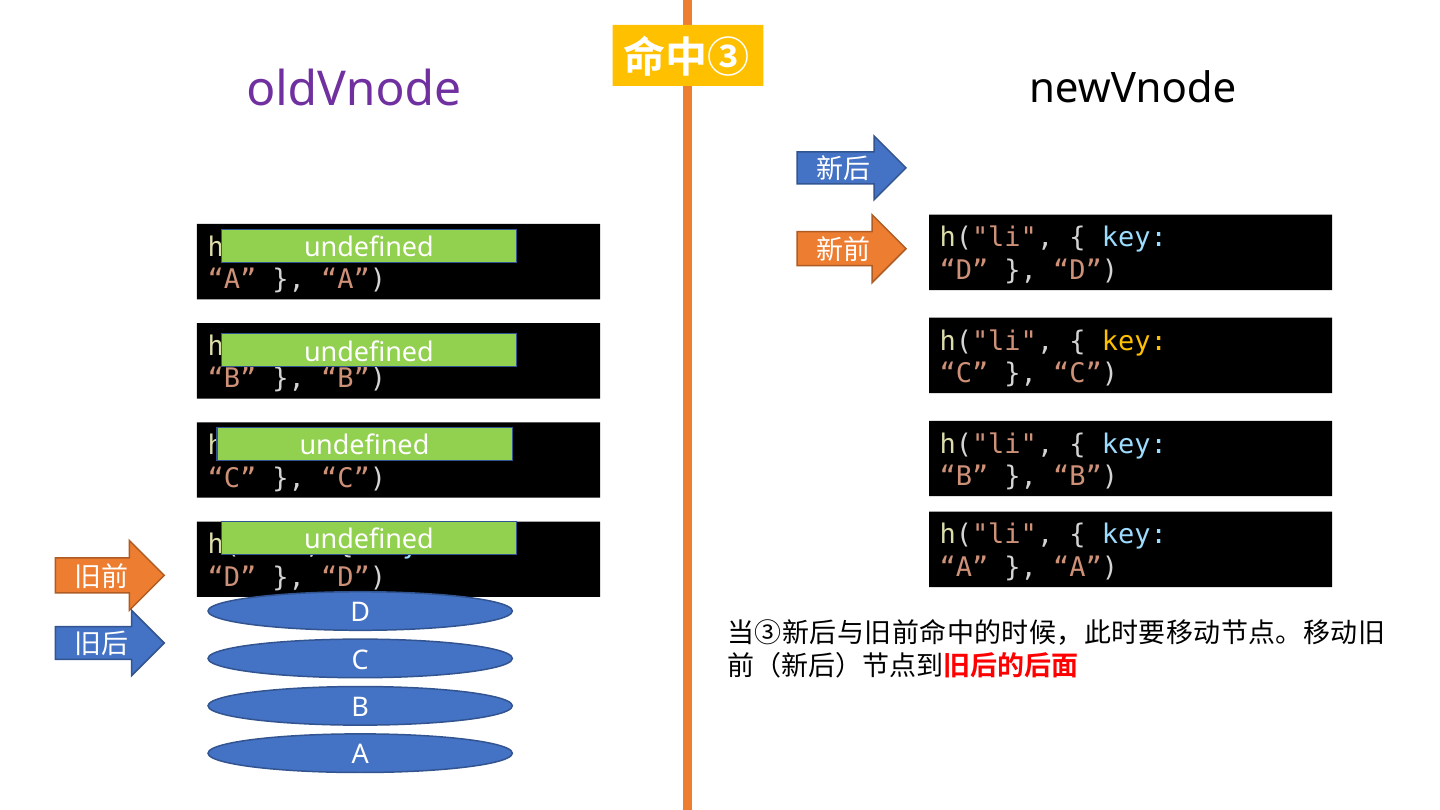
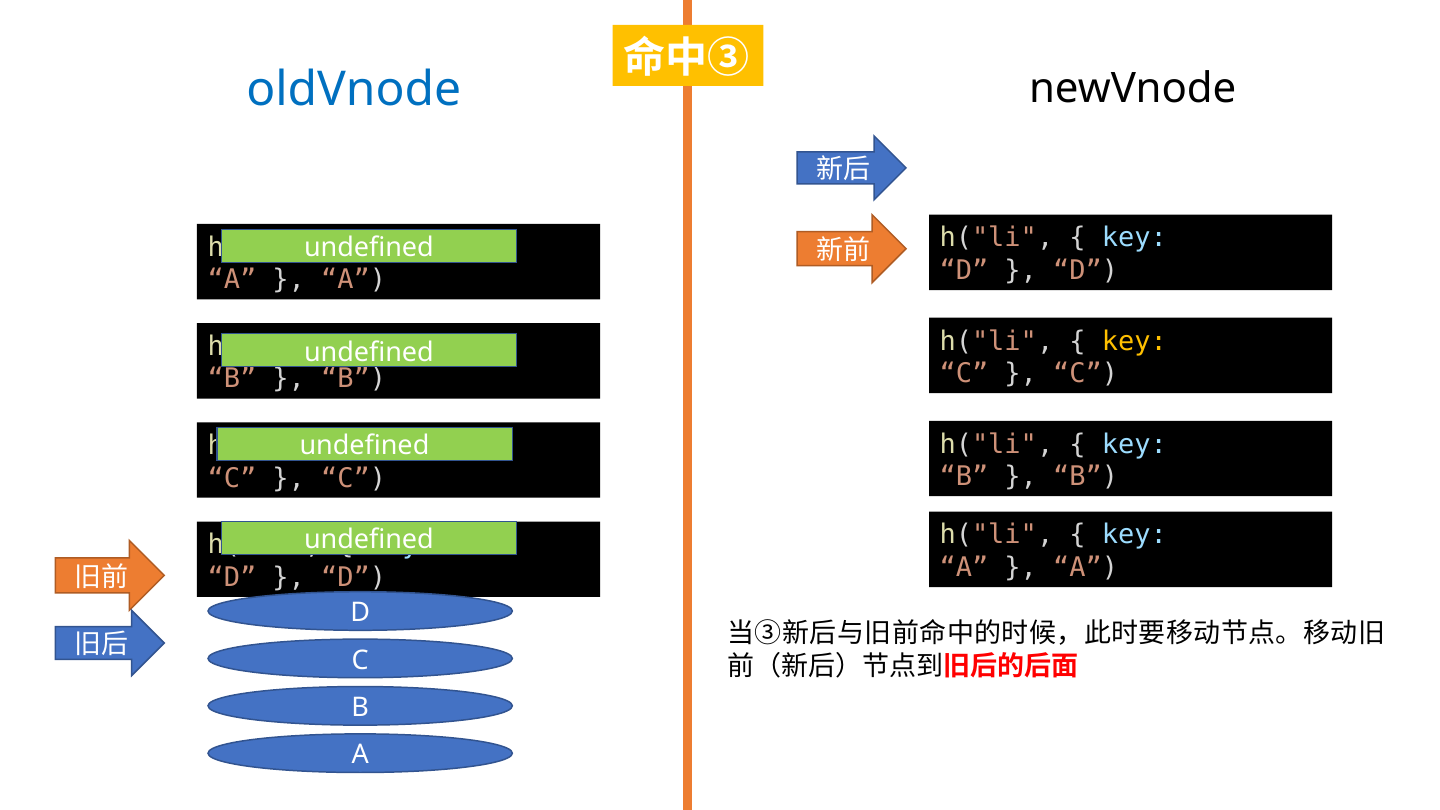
oldVnode colour: purple -> blue (354, 90)
